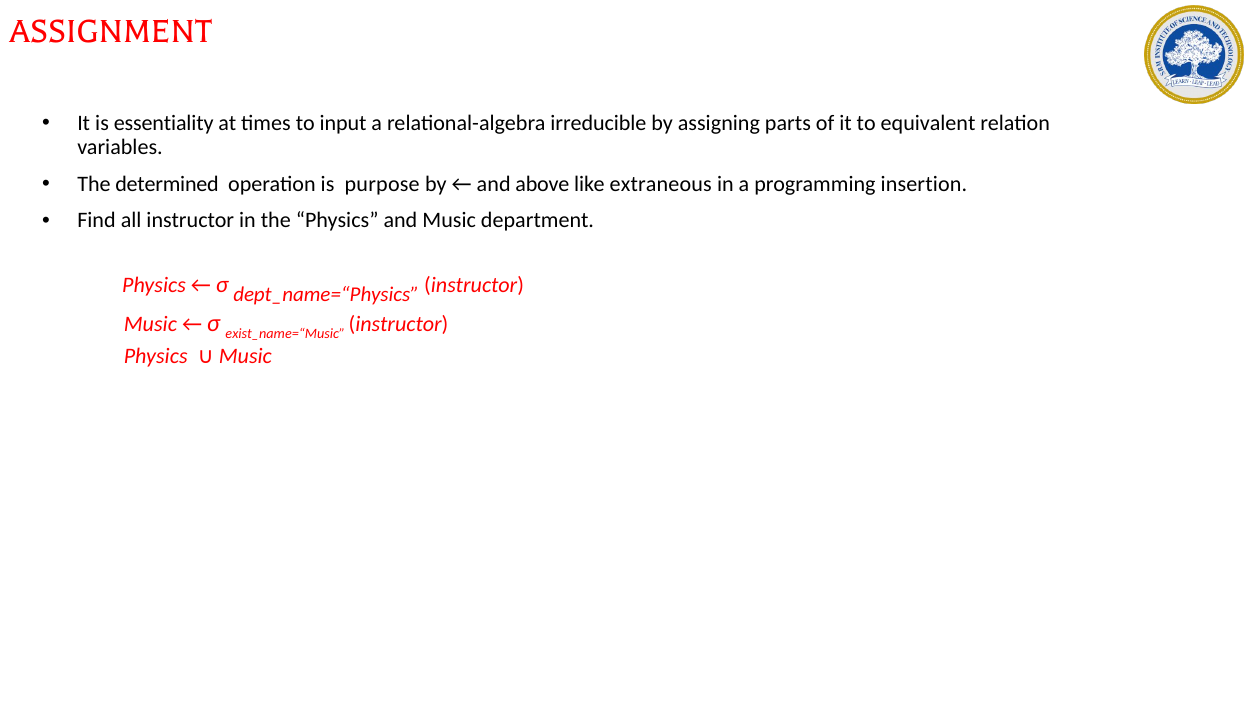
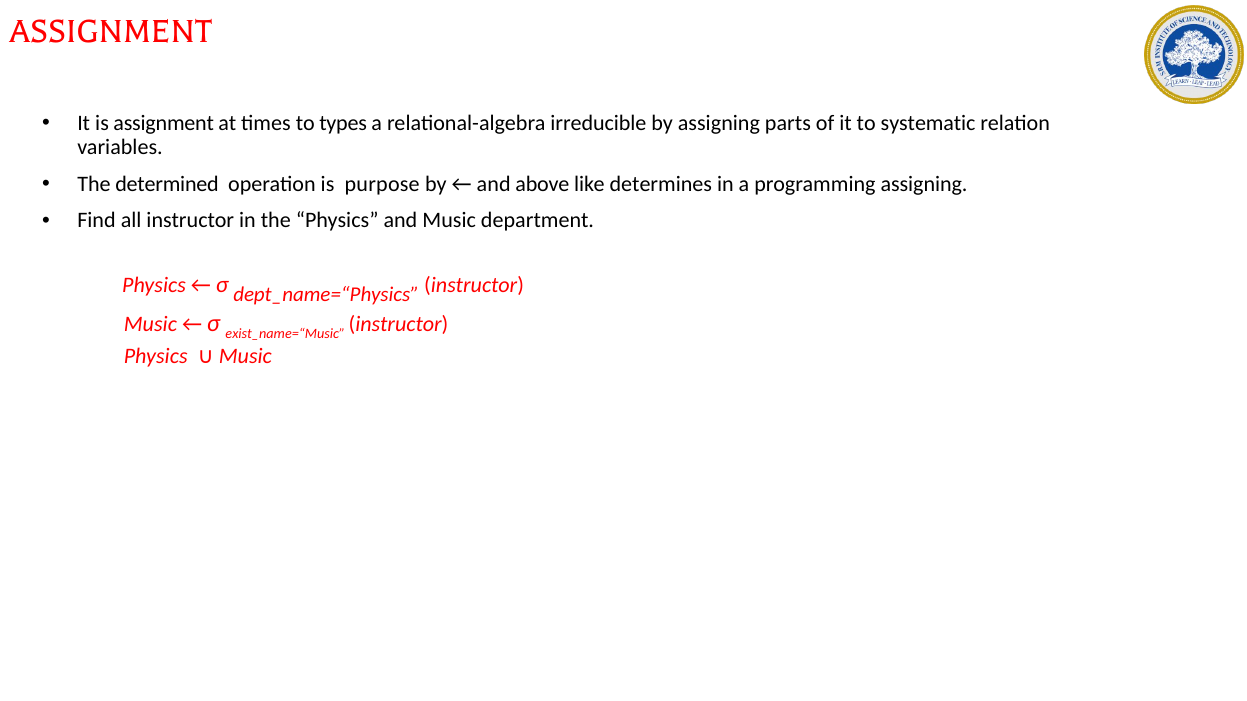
is essentiality: essentiality -> assignment (164, 123)
input: input -> types (343, 123)
equivalent: equivalent -> systematic (928, 123)
extraneous: extraneous -> determines (661, 184)
programming insertion: insertion -> assigning (924, 184)
